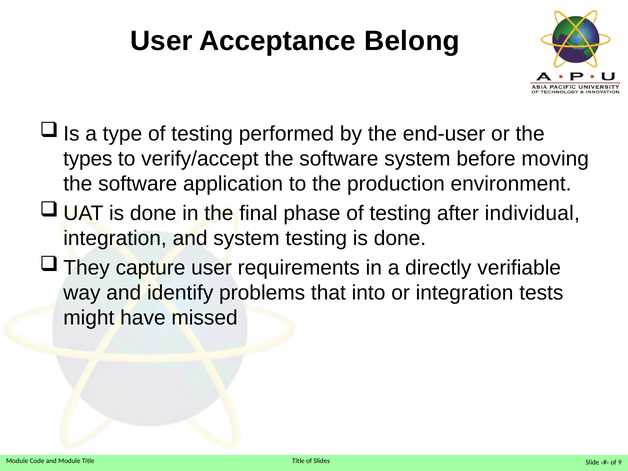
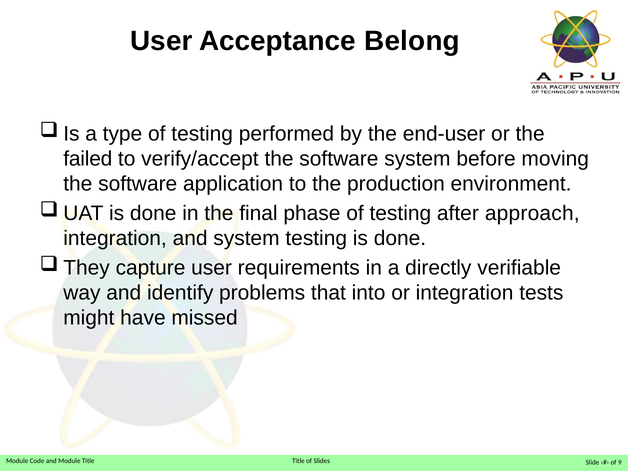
types: types -> failed (88, 159)
individual: individual -> approach (532, 213)
